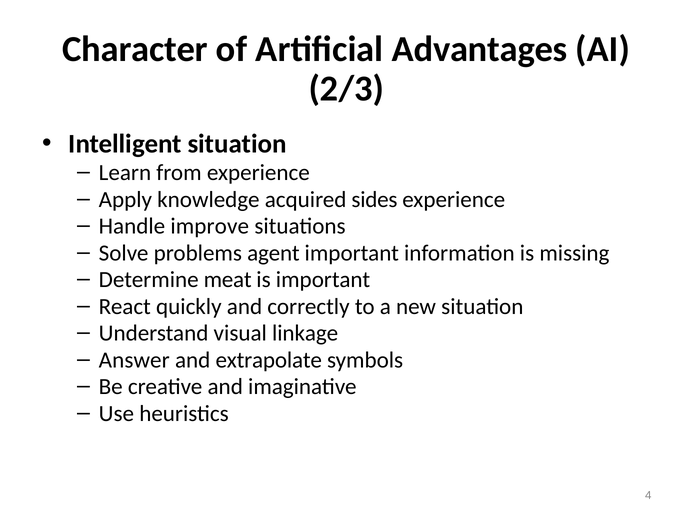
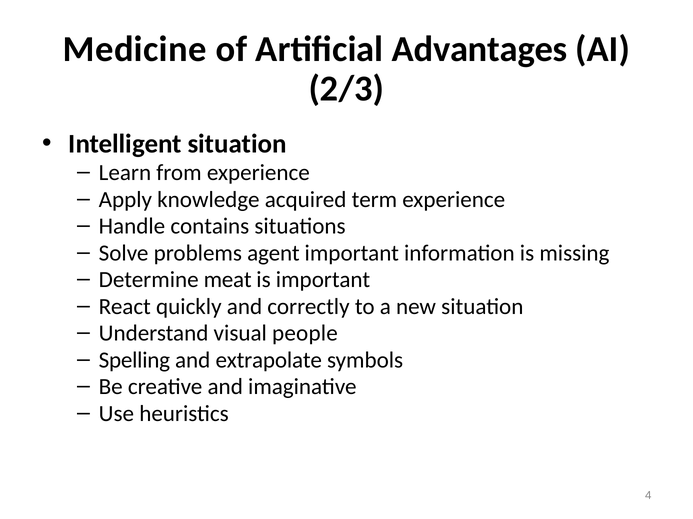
Character: Character -> Medicine (135, 49)
sides: sides -> term (374, 200)
improve: improve -> contains (210, 227)
linkage: linkage -> people (305, 334)
Answer: Answer -> Spelling (134, 360)
